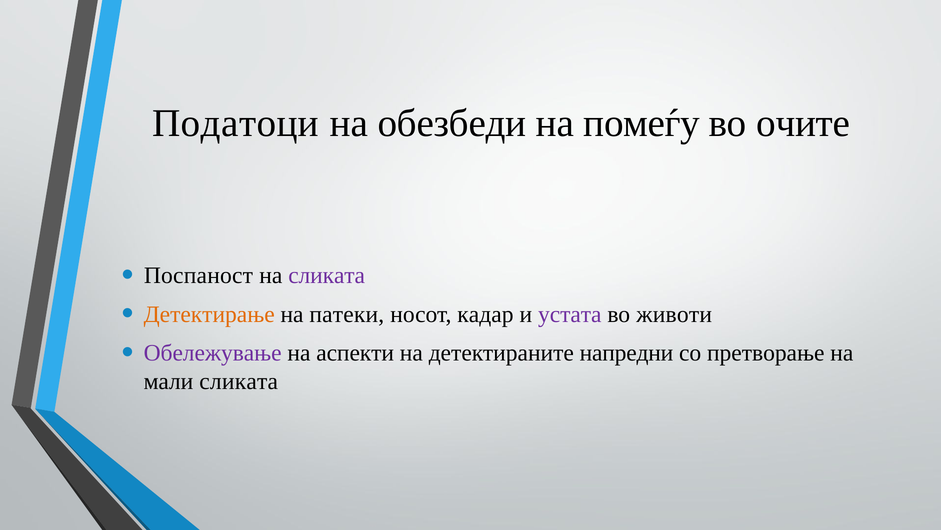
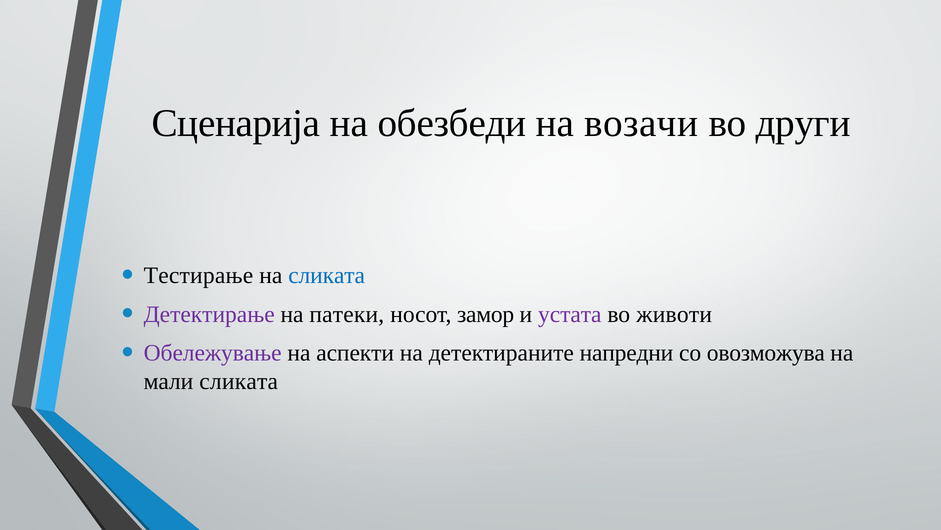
Податоци: Податоци -> Сценарија (236, 123)
помеѓу: помеѓу -> возачи (641, 123)
очите: очите -> други (803, 123)
Поспаност: Поспаност -> Тестирање (198, 275)
сликата colour: purple -> blue (327, 275)
Детектирање colour: orange -> purple (209, 314)
кадар: кадар -> замор (486, 314)
претворање: претворање -> овозможува (766, 353)
